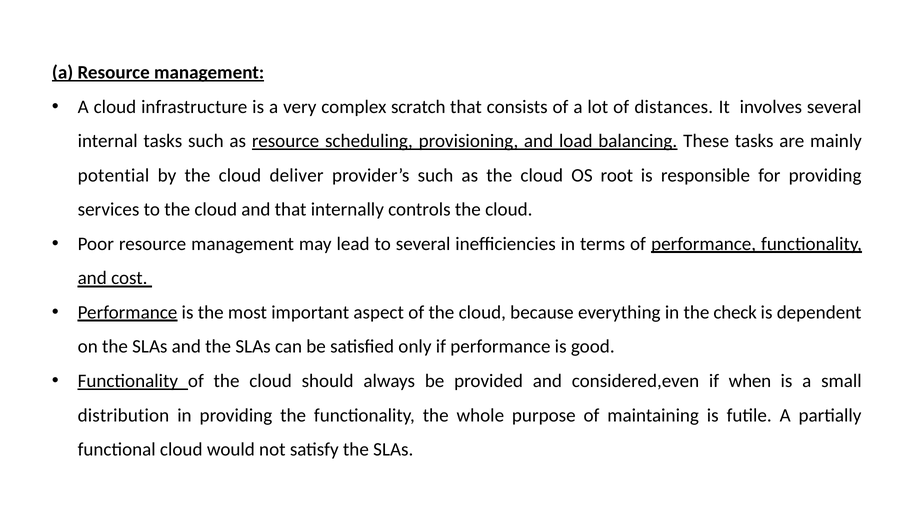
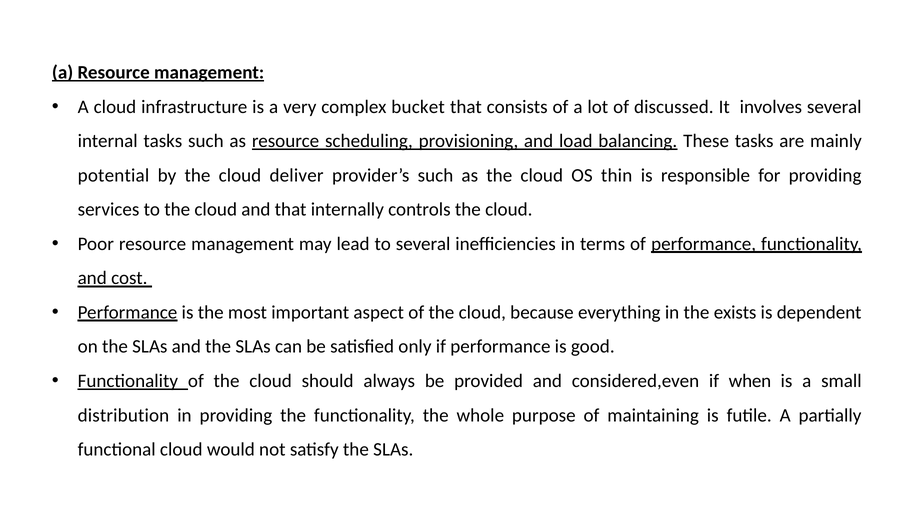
scratch: scratch -> bucket (418, 107)
distances: distances -> discussed (674, 107)
root: root -> thin (617, 175)
check: check -> exists (735, 312)
